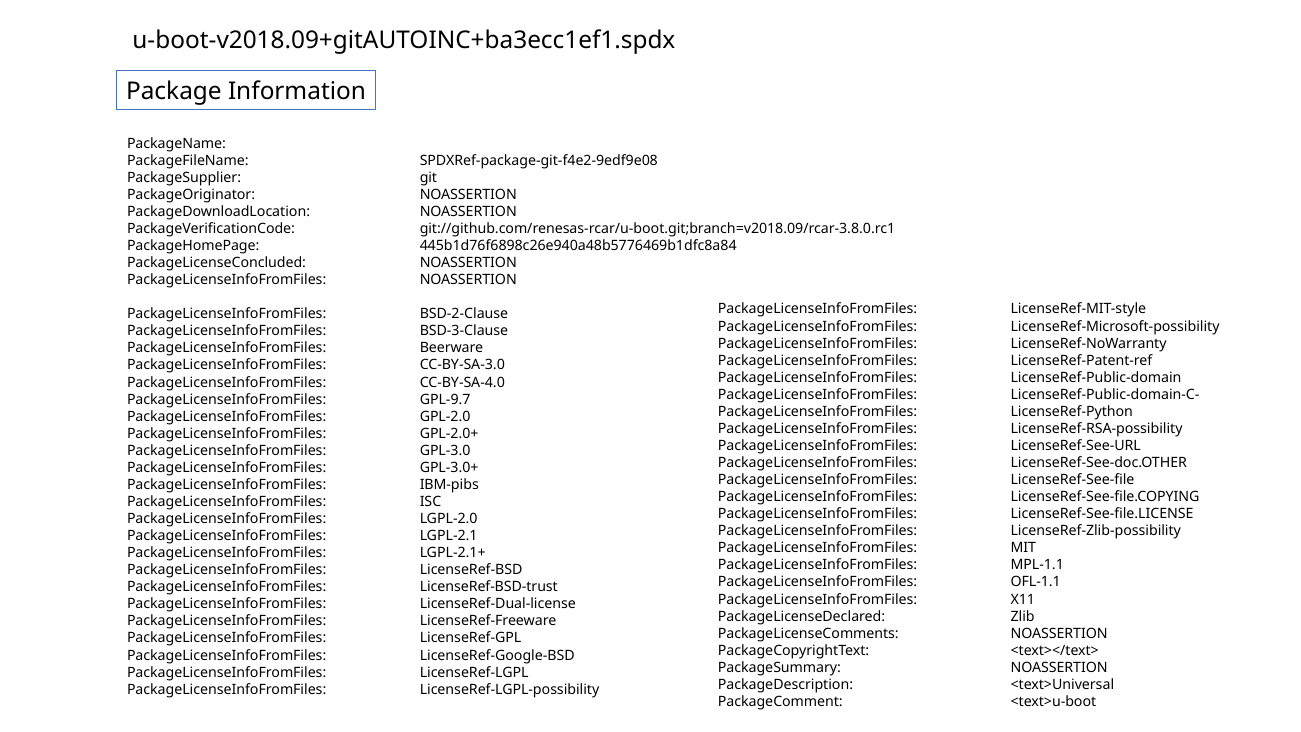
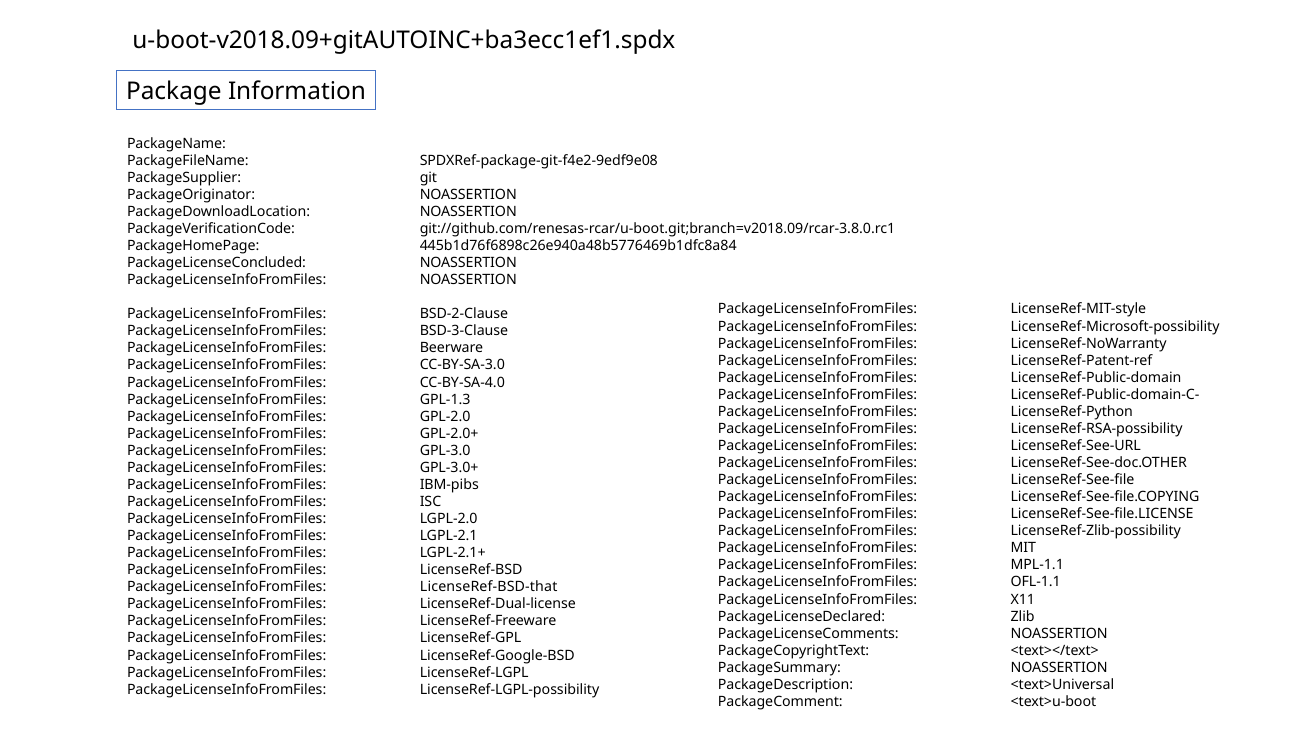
GPL-9.7: GPL-9.7 -> GPL-1.3 (445, 399)
LicenseRef-BSD-trust: LicenseRef-BSD-trust -> LicenseRef-BSD-that (489, 587)
